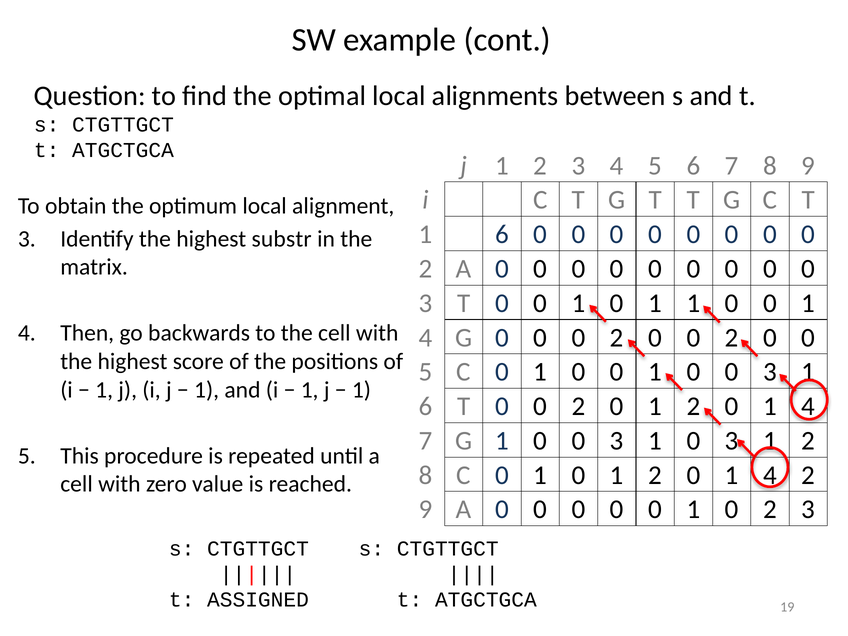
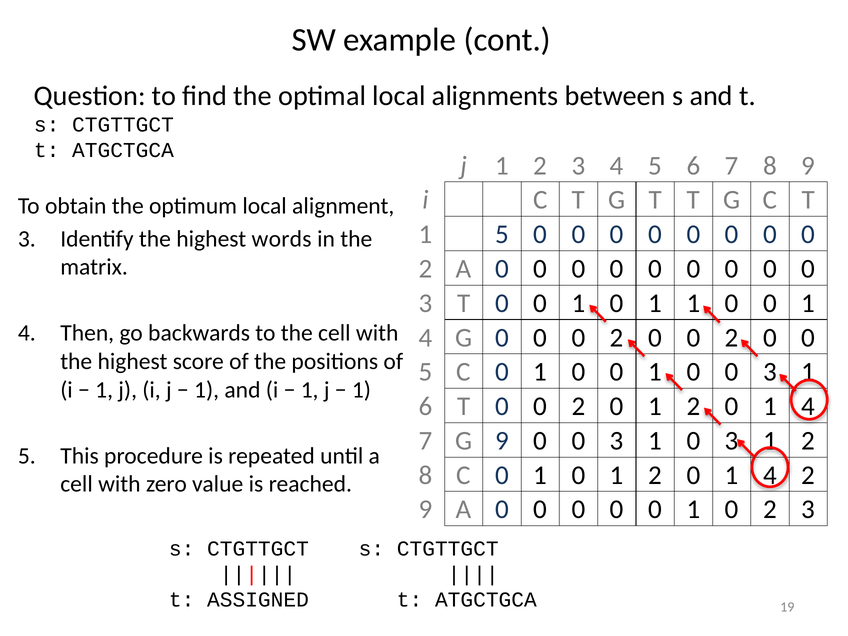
6: 6 -> 5 (502, 234)
substr: substr -> words (282, 239)
G 1: 1 -> 9 (502, 441)
